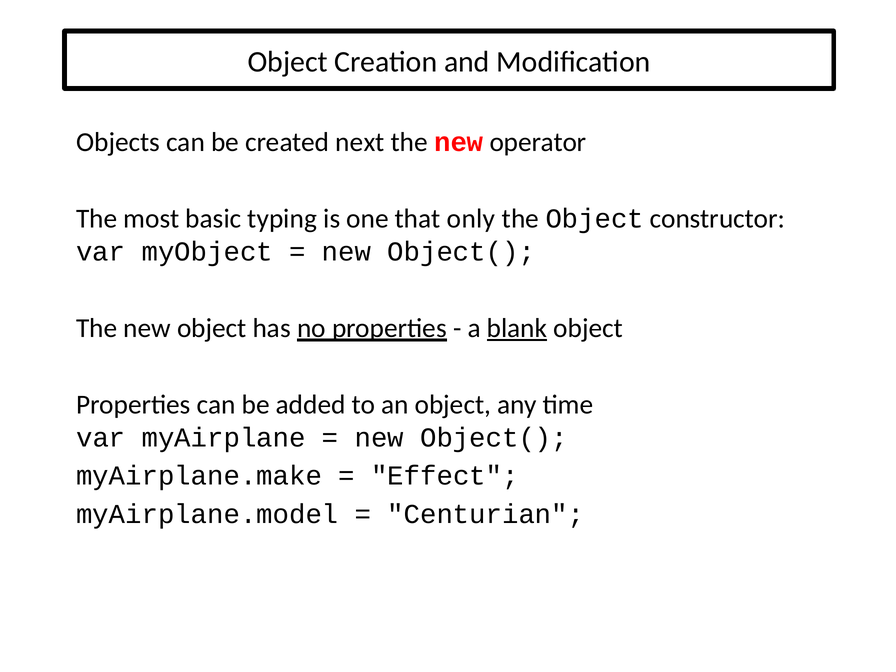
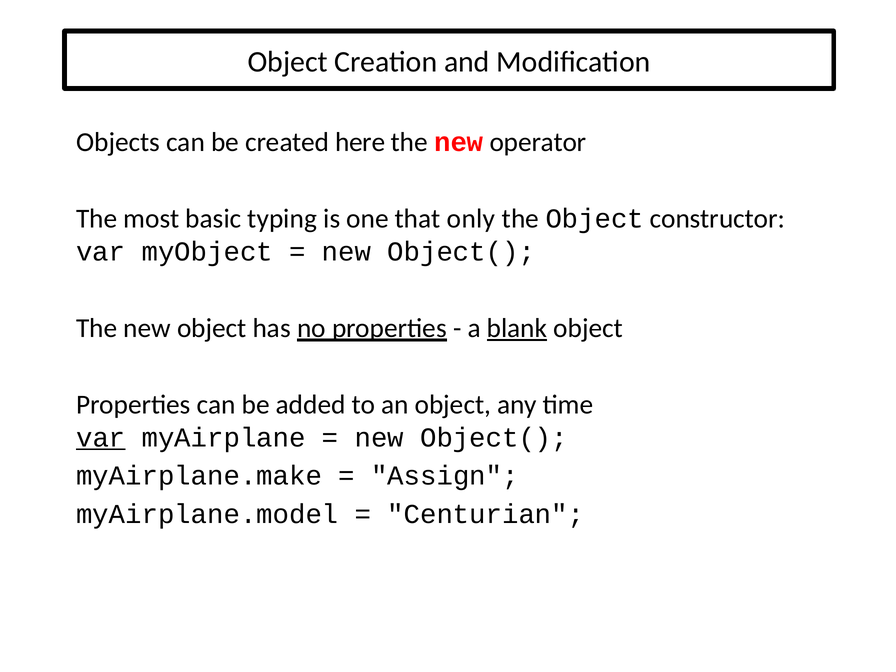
next: next -> here (360, 142)
var underline: none -> present (101, 438)
Effect: Effect -> Assign (445, 476)
